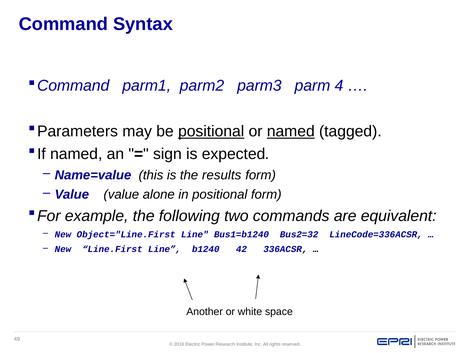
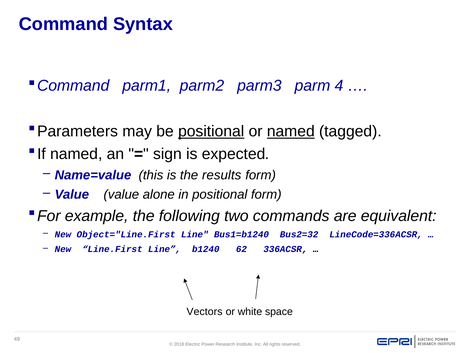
42: 42 -> 62 (241, 249)
Another: Another -> Vectors (205, 311)
